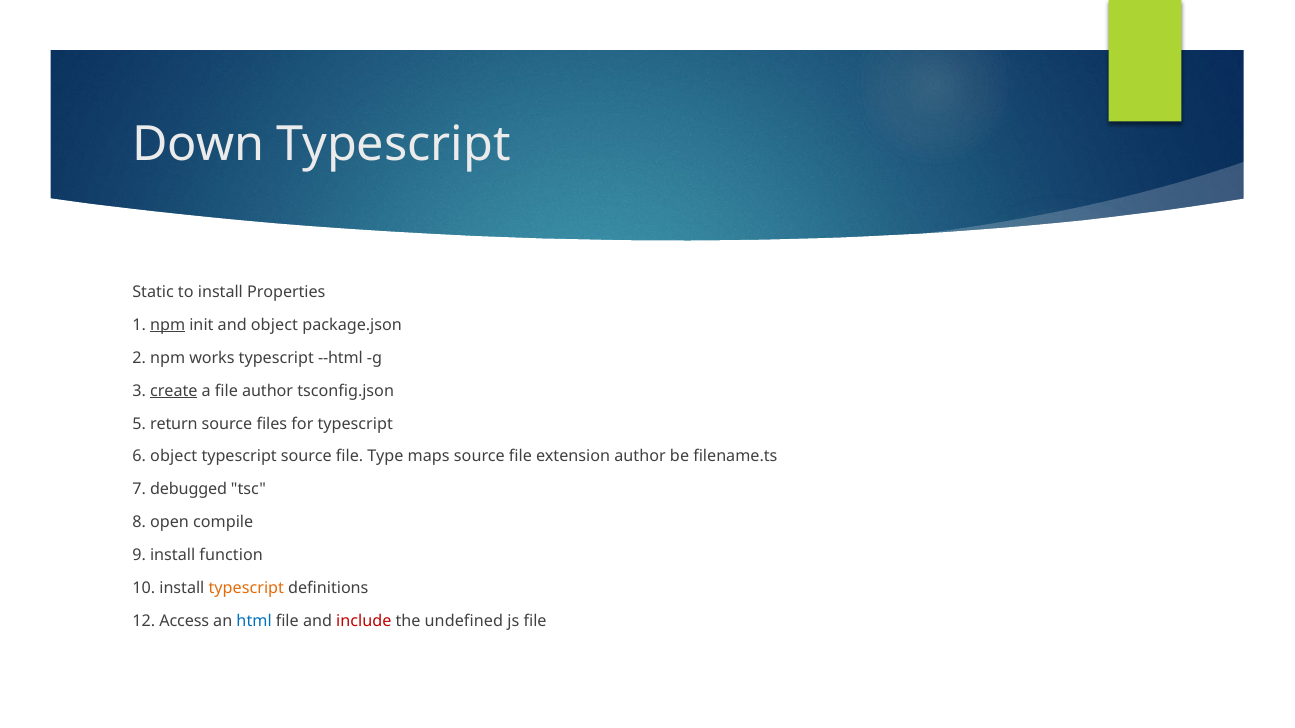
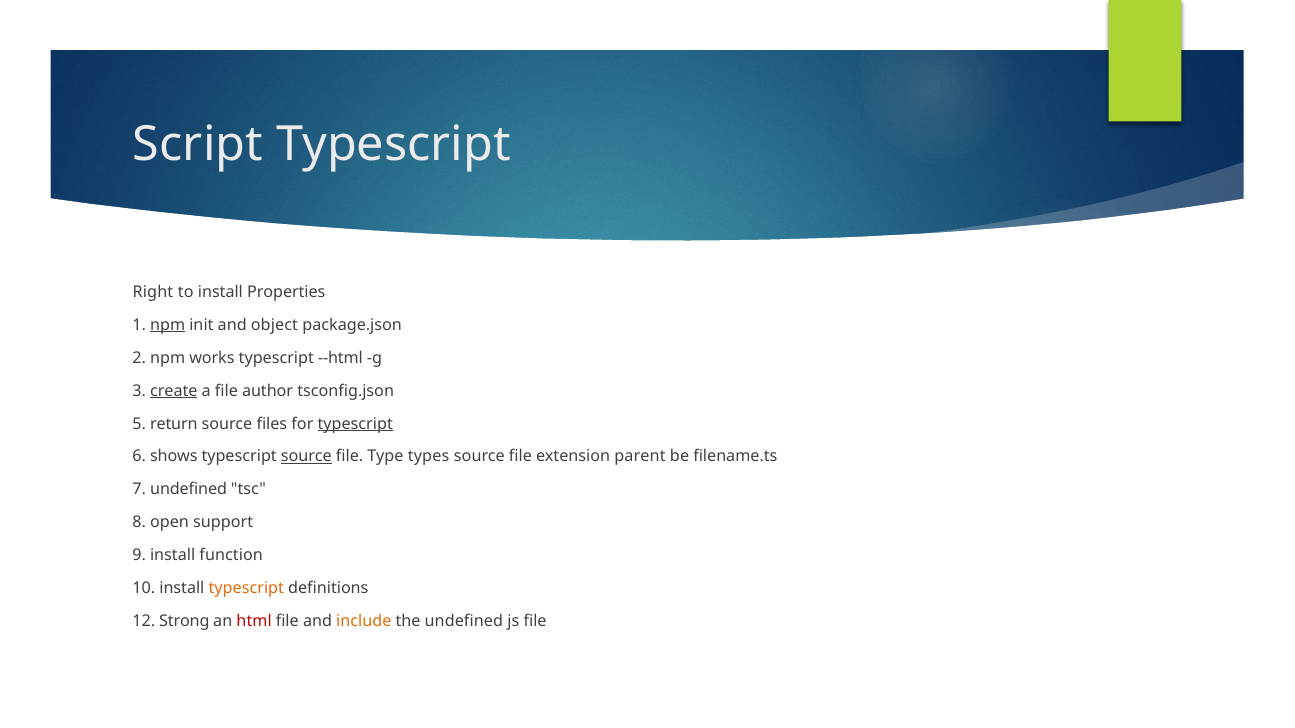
Down: Down -> Script (198, 144)
Static: Static -> Right (153, 292)
typescript underline: none -> present (355, 424)
6 object: object -> shows (174, 457)
source underline: none -> present (306, 457)
maps: maps -> types (429, 457)
extension author: author -> parent (640, 457)
7 debugged: debugged -> undefined (189, 490)
compile: compile -> support (223, 523)
Access: Access -> Strong (184, 621)
html colour: blue -> red (254, 621)
include colour: red -> orange (364, 621)
